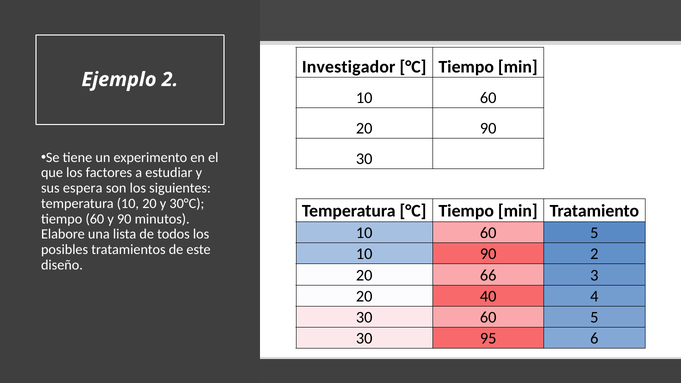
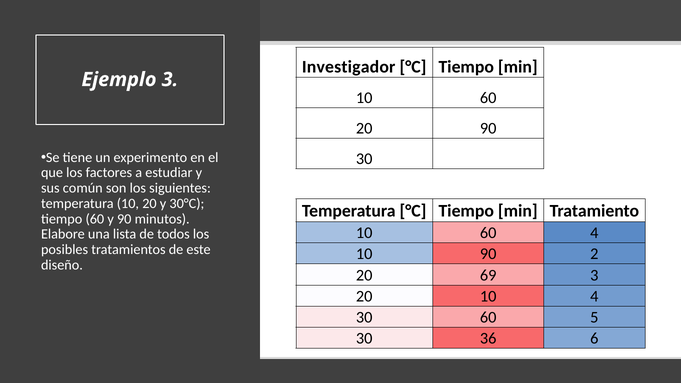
Ejemplo 2: 2 -> 3 (170, 80)
espera: espera -> común (83, 188)
10 60 5: 5 -> 4 (594, 233)
66: 66 -> 69 (488, 275)
20 40: 40 -> 10 (488, 296)
95: 95 -> 36 (488, 339)
